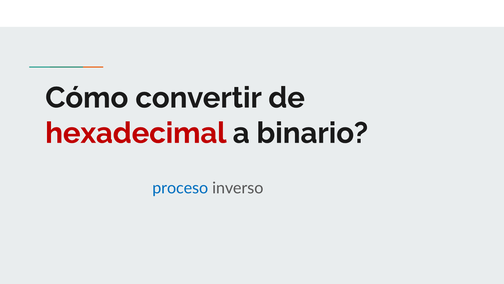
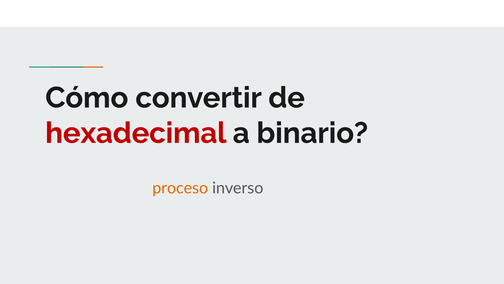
proceso colour: blue -> orange (180, 188)
